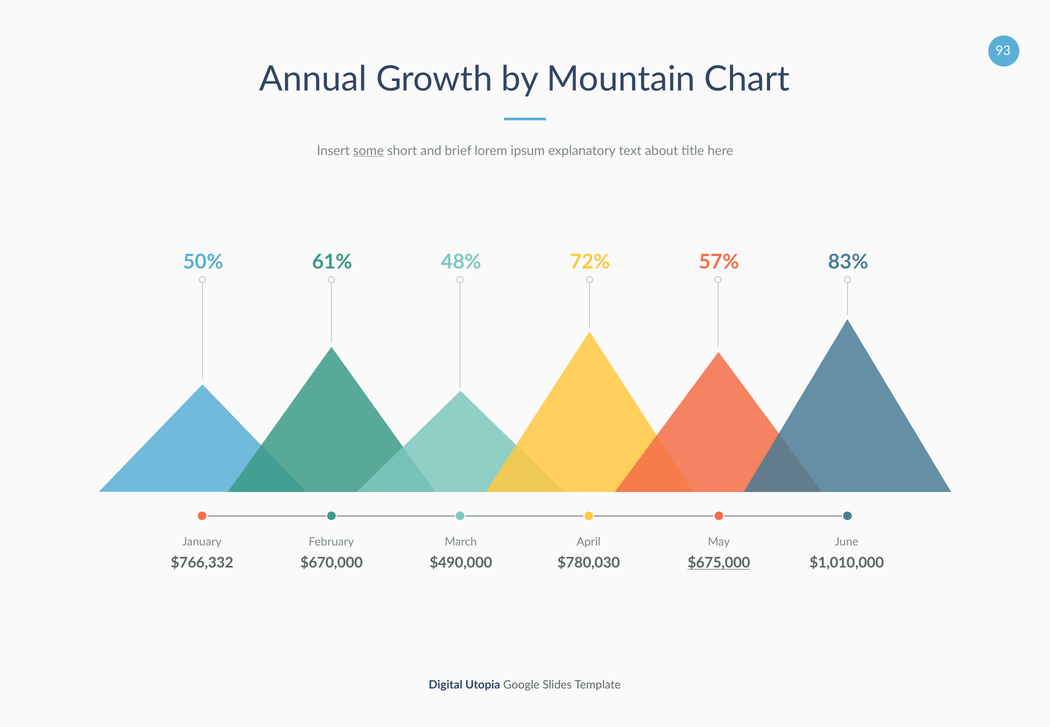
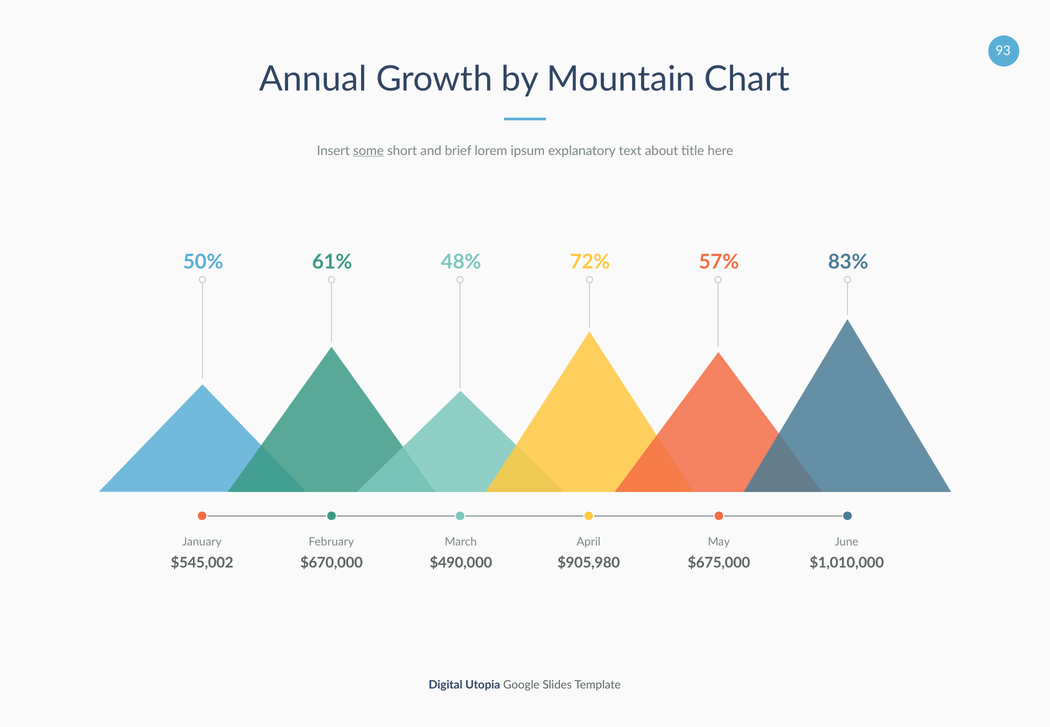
$766,332: $766,332 -> $545,002 (202, 563)
$780,030: $780,030 -> $905,980 (589, 563)
$675,000 underline: present -> none (719, 563)
